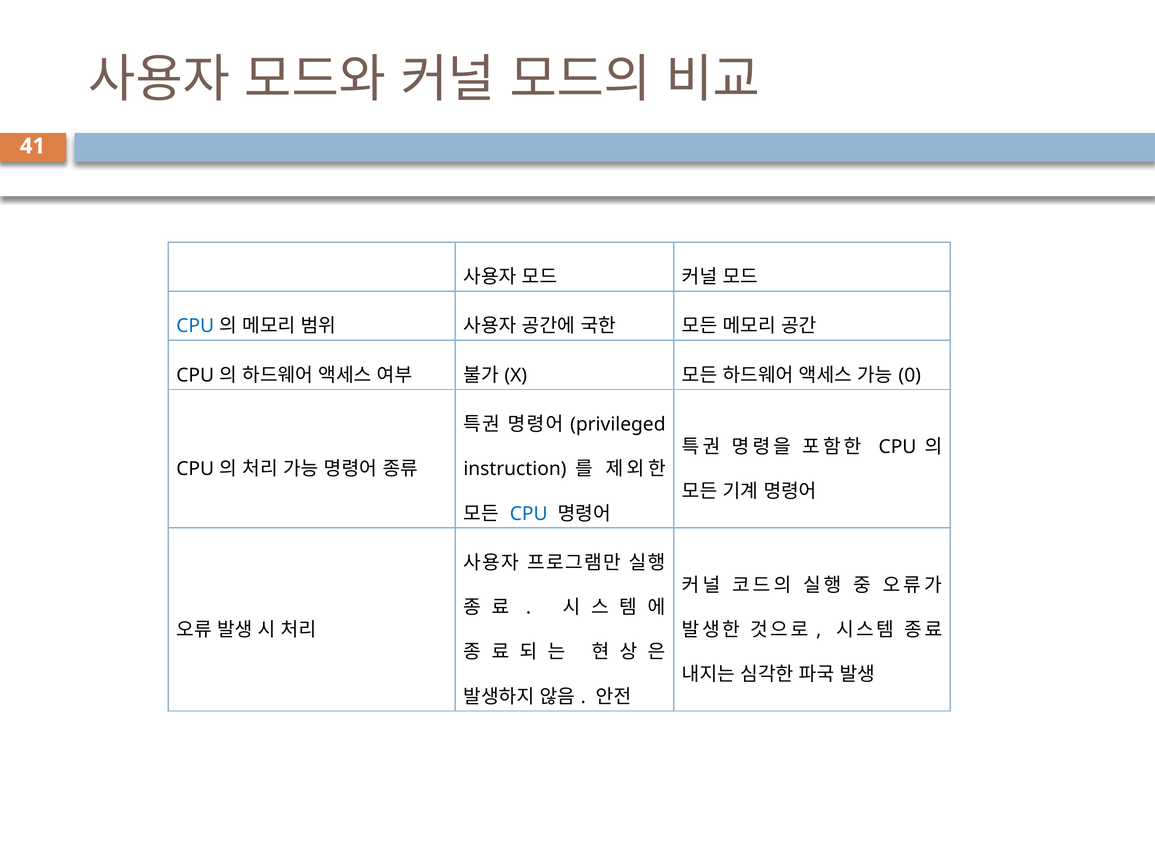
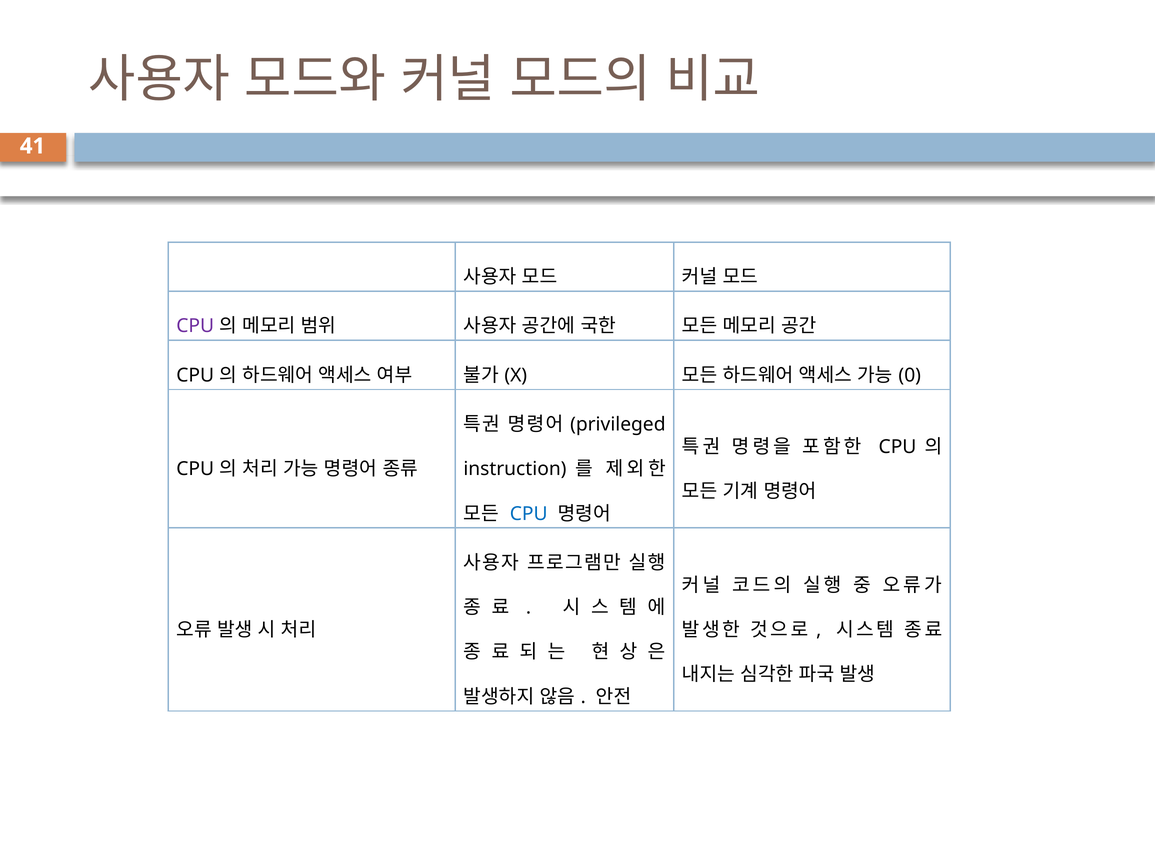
CPU colour: blue -> purple (195, 326)
